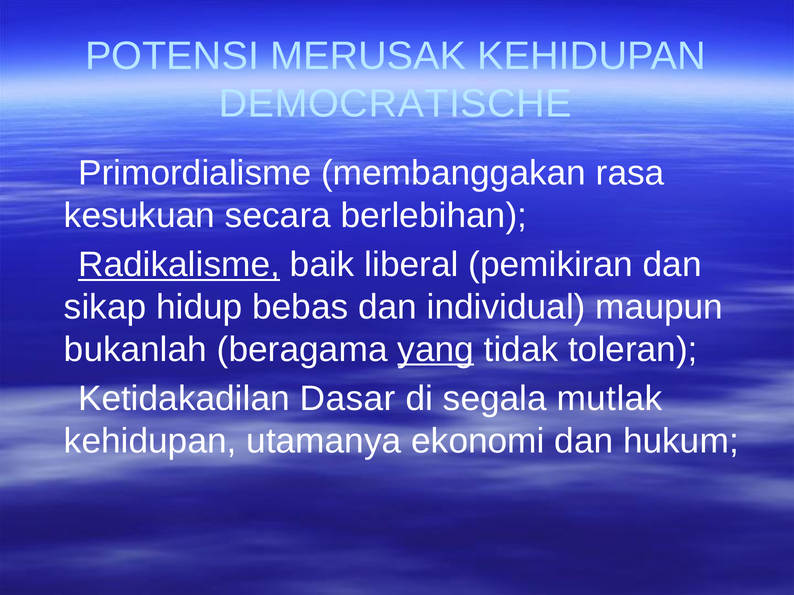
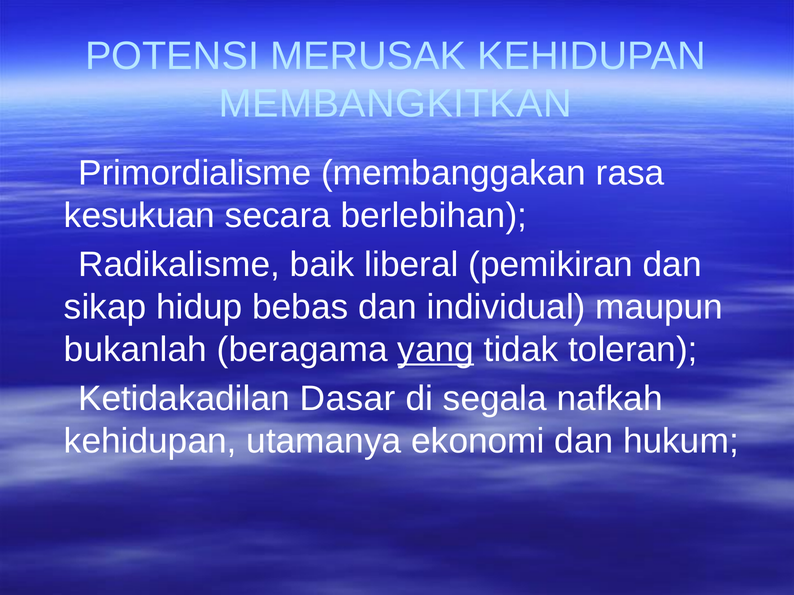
DEMOCRATISCHE: DEMOCRATISCHE -> MEMBANGKITKAN (395, 104)
Radikalisme underline: present -> none (179, 265)
mutlak: mutlak -> nafkah (610, 399)
